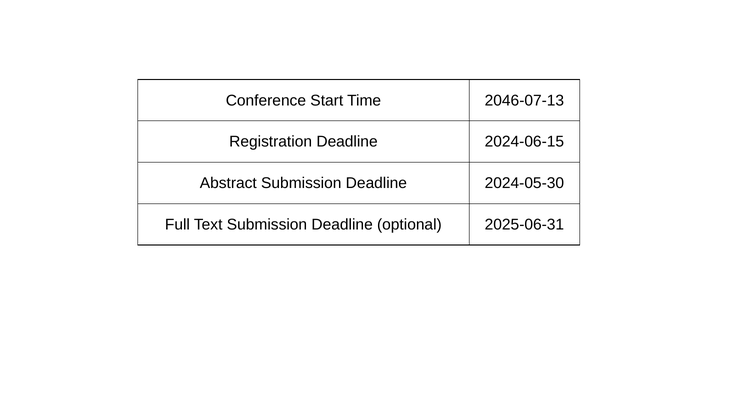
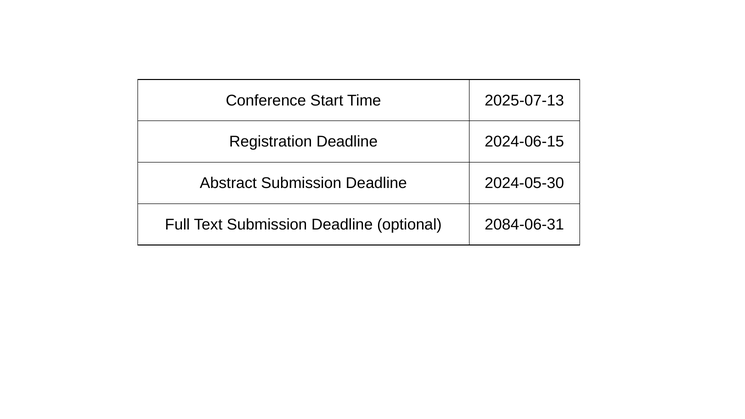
2046-07-13: 2046-07-13 -> 2025-07-13 (524, 101)
2025-06-31: 2025-06-31 -> 2084-06-31 (524, 225)
